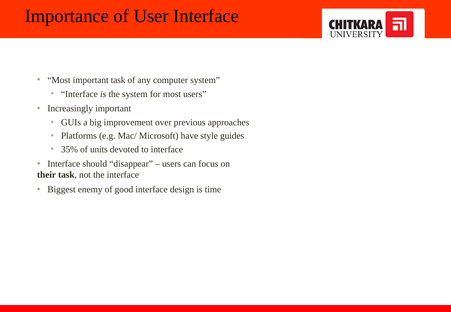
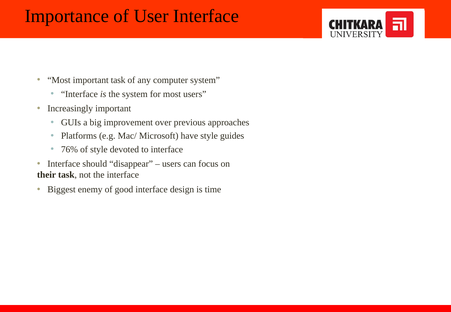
35%: 35% -> 76% (69, 149)
of units: units -> style (99, 149)
